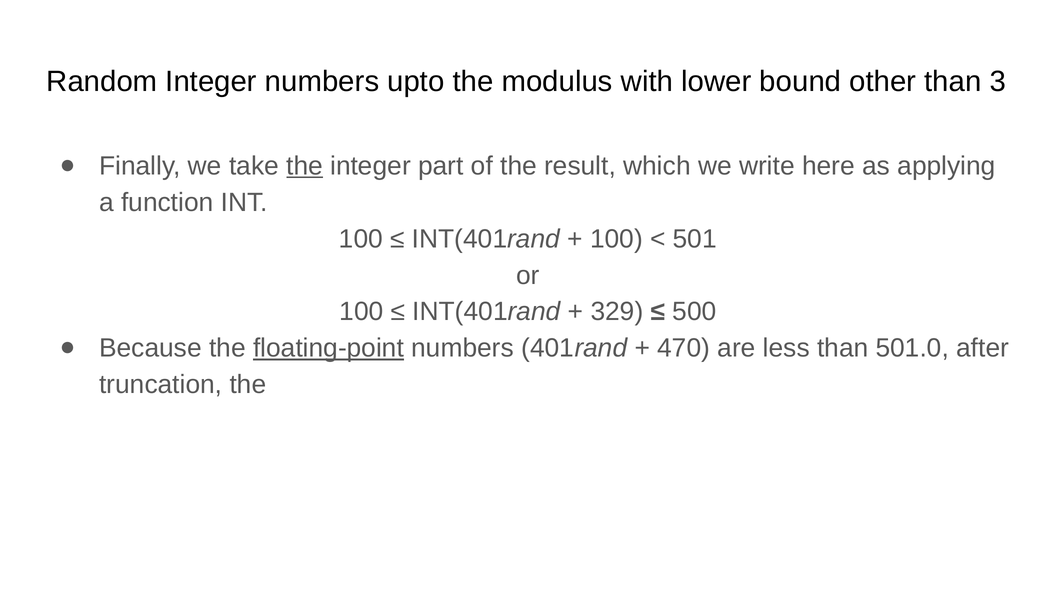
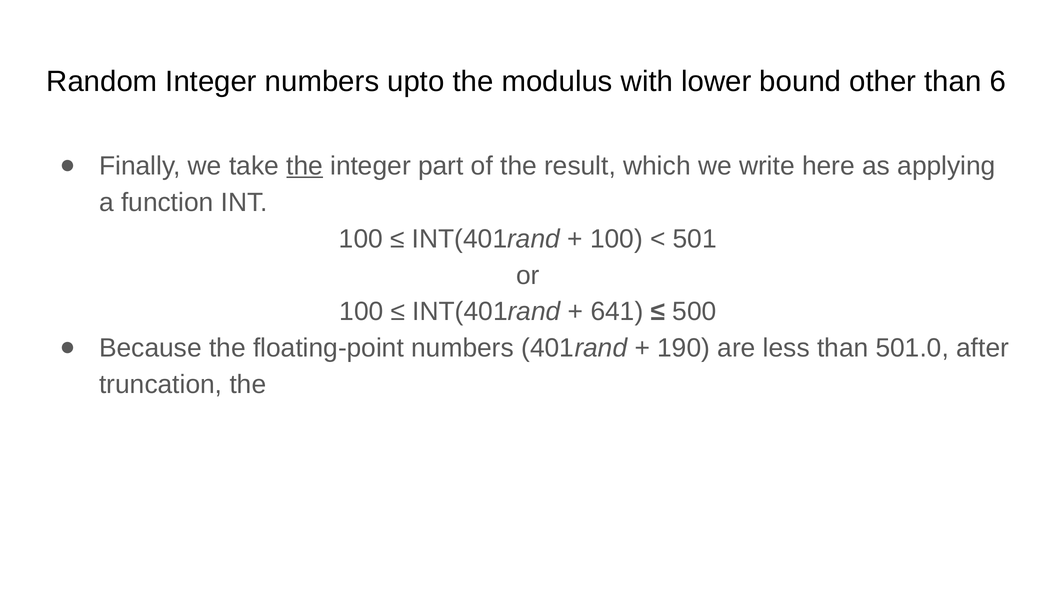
3: 3 -> 6 (998, 82)
329: 329 -> 641 (617, 312)
floating-point underline: present -> none (328, 348)
470: 470 -> 190 (684, 348)
